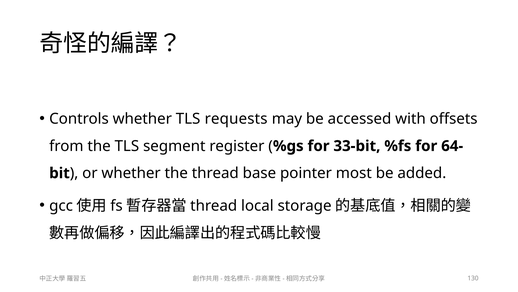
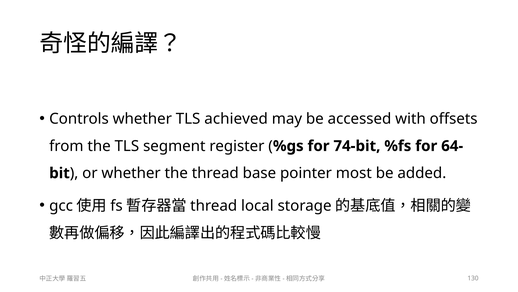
requests: requests -> achieved (236, 119)
33-bit: 33-bit -> 74-bit (357, 146)
